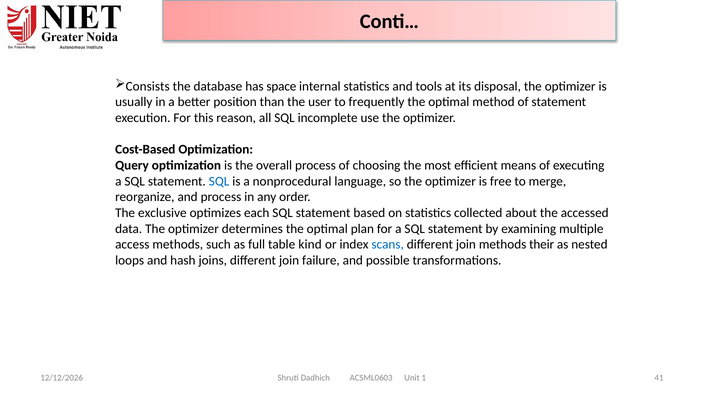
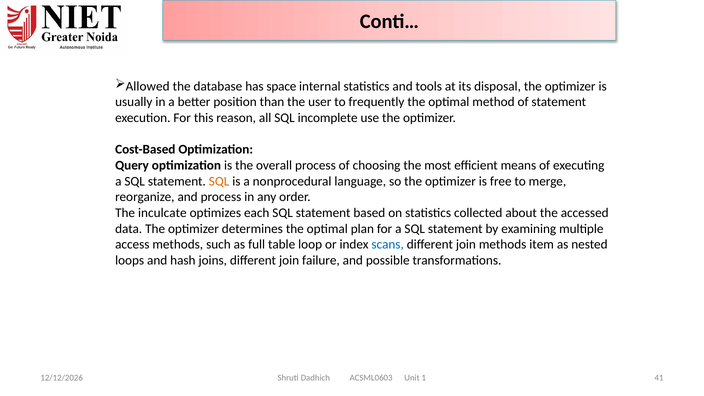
Consists: Consists -> Allowed (148, 86)
SQL colour: blue -> orange (219, 181)
exclusive: exclusive -> inculcate (162, 213)
kind: kind -> loop (310, 245)
their: their -> item (542, 245)
